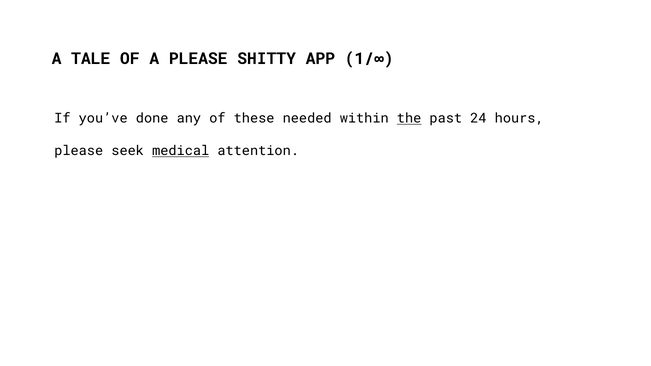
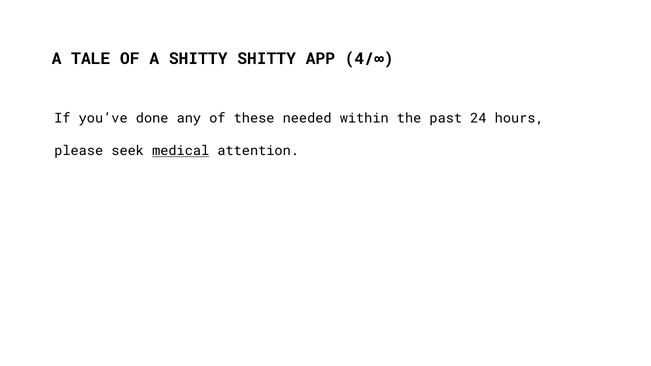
A PLEASE: PLEASE -> SHITTY (198, 59)
1/∞: 1/∞ -> 4/∞ (369, 59)
the underline: present -> none (409, 118)
